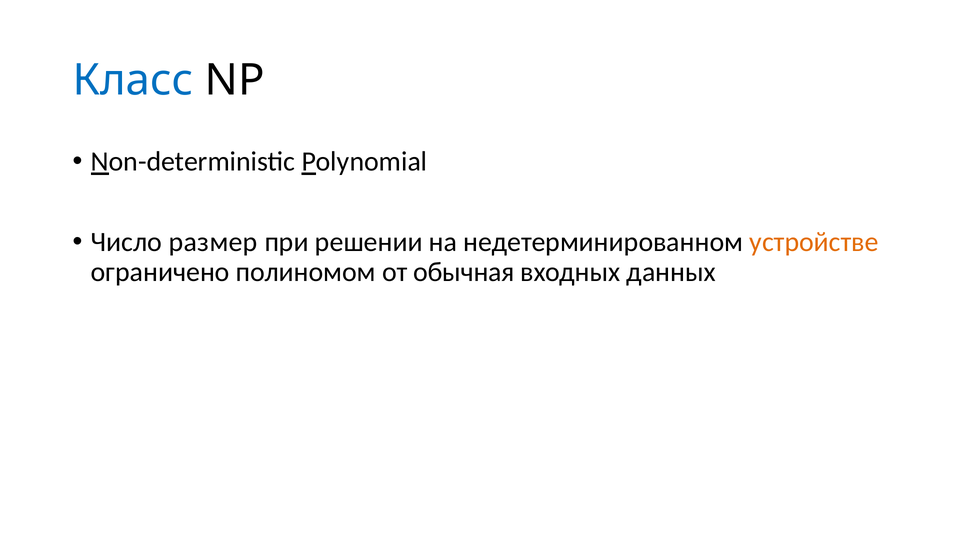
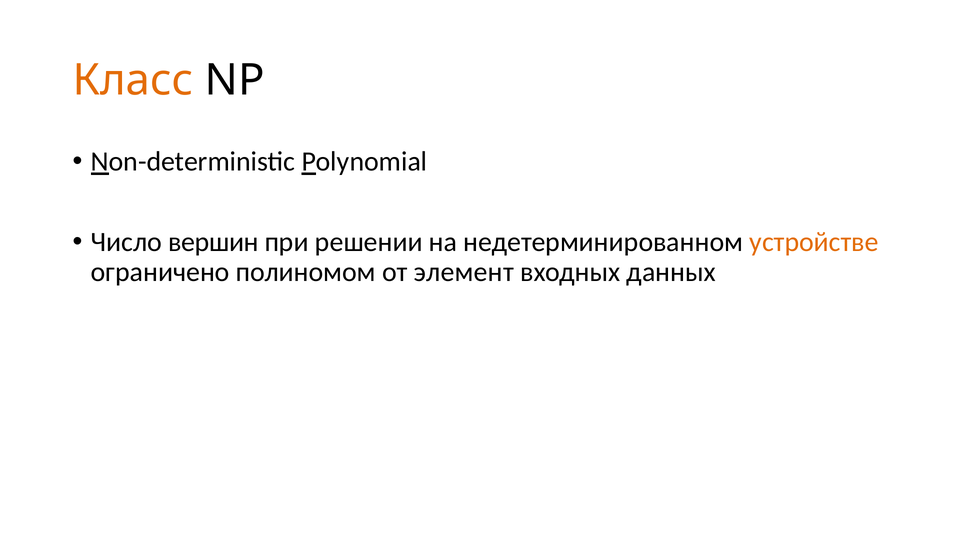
Класс colour: blue -> orange (133, 80)
размер: размер -> вершин (213, 242)
обычная: обычная -> элемент (464, 272)
